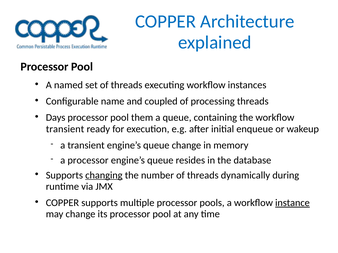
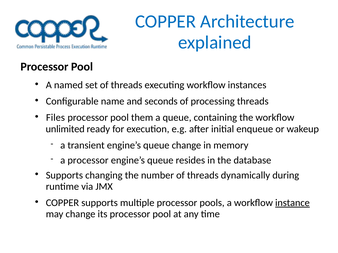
coupled: coupled -> seconds (161, 102)
Days: Days -> Files (55, 118)
transient: transient -> unlimited (65, 129)
changing underline: present -> none (104, 175)
